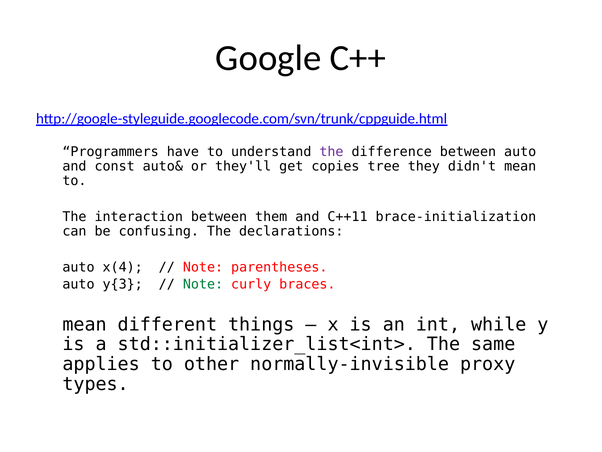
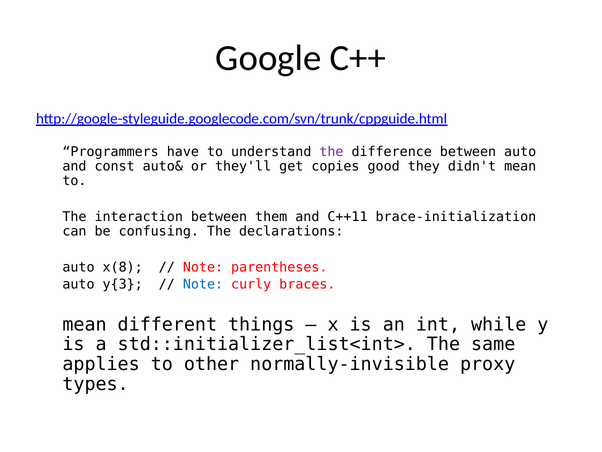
tree: tree -> good (384, 166)
x(4: x(4 -> x(8 (123, 267)
Note colour: green -> blue (203, 284)
